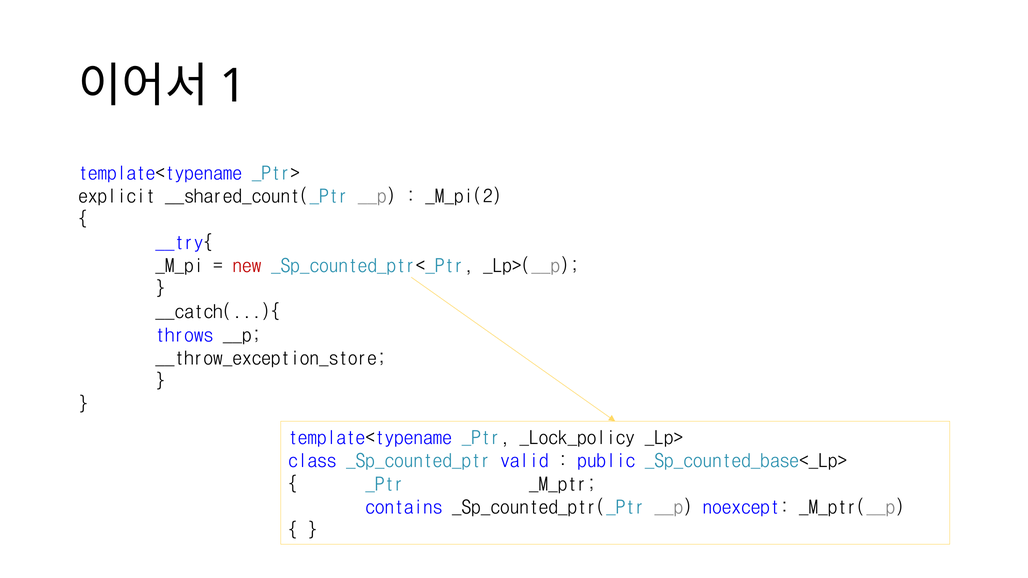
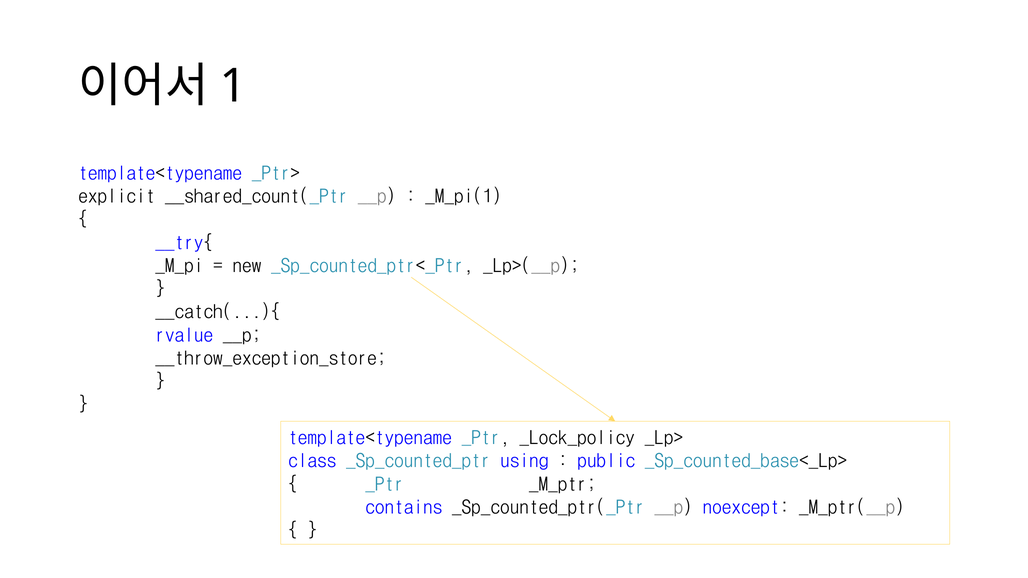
_M_pi(2: _M_pi(2 -> _M_pi(1 (464, 197)
new colour: red -> black (247, 266)
throws: throws -> rvalue (184, 335)
valid: valid -> using (524, 461)
